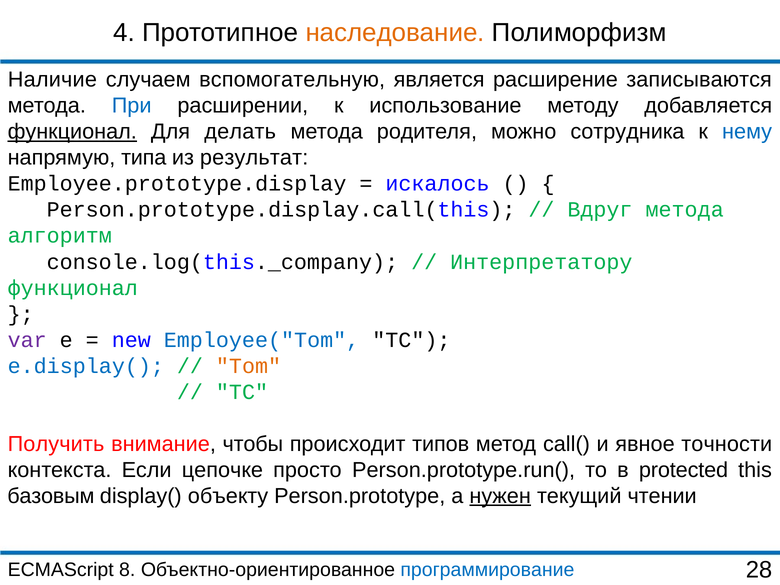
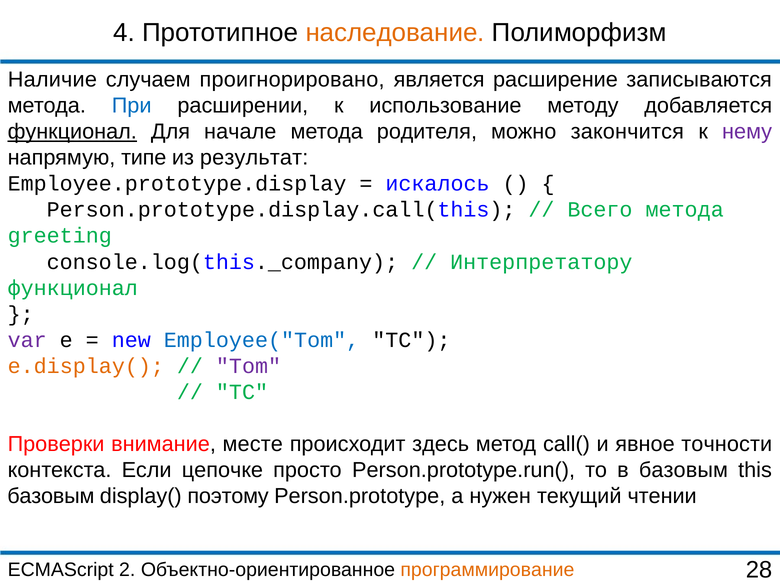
вспомогательную: вспомогательную -> проигнорировано (292, 80)
делать: делать -> начале (240, 132)
сотрудника: сотрудника -> закончится (627, 132)
нему colour: blue -> purple (747, 132)
типа: типа -> типе (144, 158)
Вдруг: Вдруг -> Всего (600, 210)
алгоритм: алгоритм -> greeting (60, 236)
e.display( colour: blue -> orange (86, 366)
Tom colour: orange -> purple (249, 366)
Получить: Получить -> Проверки (56, 444)
чтобы: чтобы -> месте (253, 444)
типов: типов -> здесь (441, 444)
в protected: protected -> базовым (683, 470)
объекту: объекту -> поэтому (228, 496)
нужен underline: present -> none (500, 496)
8: 8 -> 2 (127, 570)
программирование colour: blue -> orange (487, 570)
